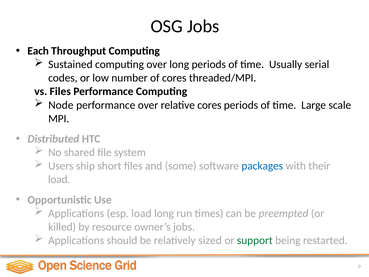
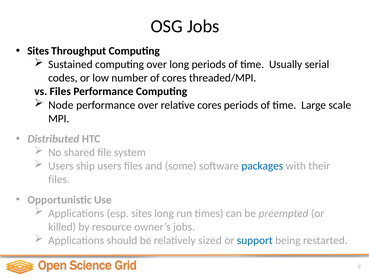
Each: Each -> Sites (38, 51)
ship short: short -> users (109, 166)
load: load -> files (59, 179)
esp load: load -> sites (142, 213)
support colour: green -> blue (255, 240)
